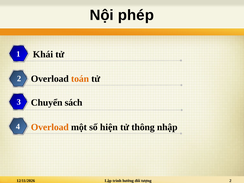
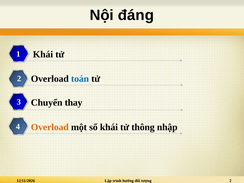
phép: phép -> đáng (136, 15)
toán colour: orange -> blue (80, 79)
sách: sách -> thay (74, 103)
số hiện: hiện -> khái (109, 127)
